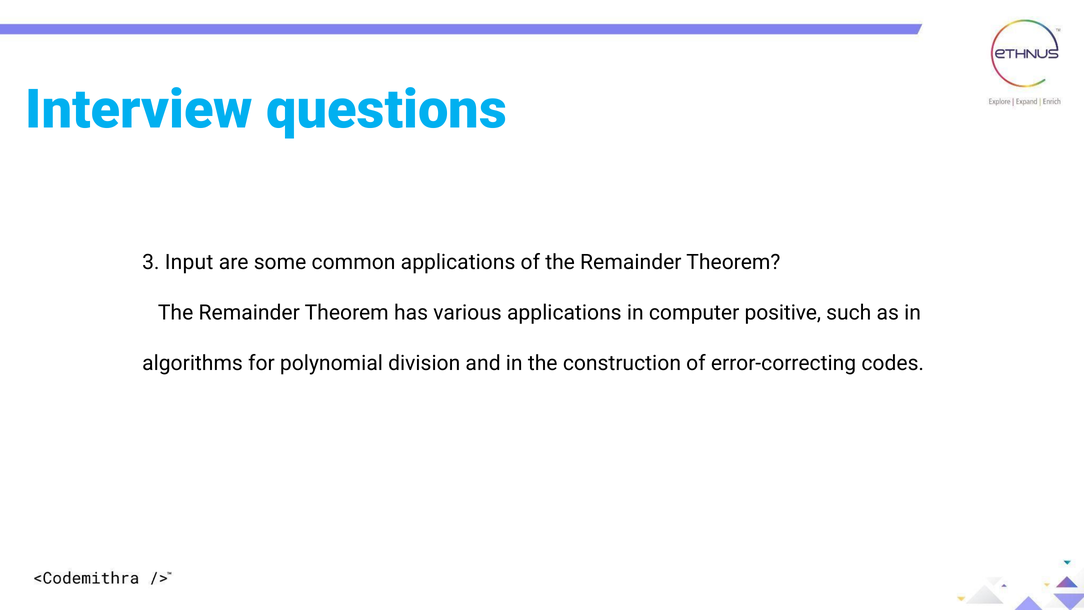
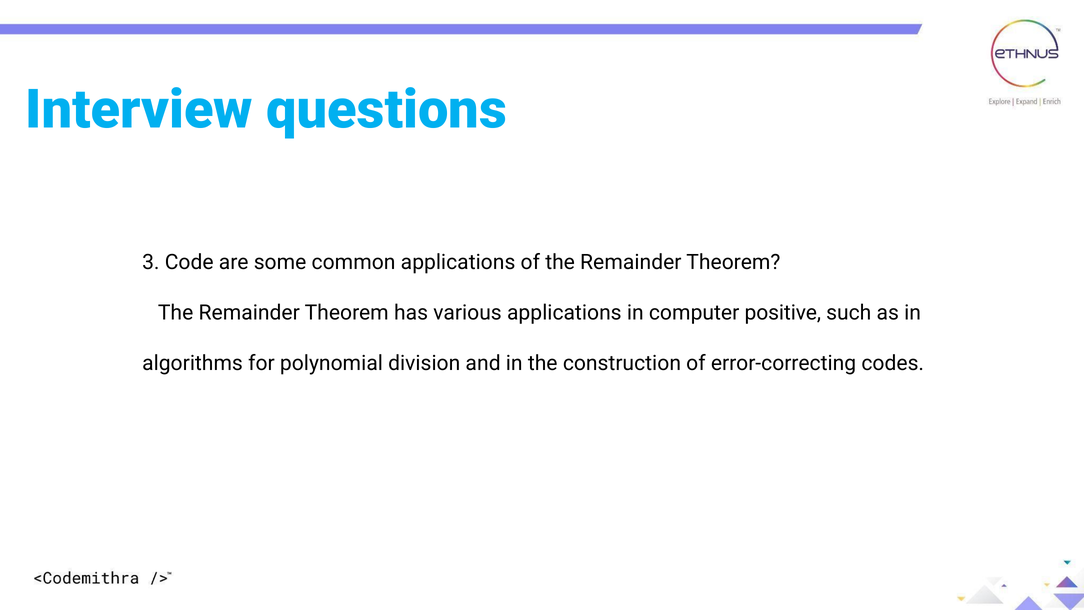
Input: Input -> Code (189, 262)
